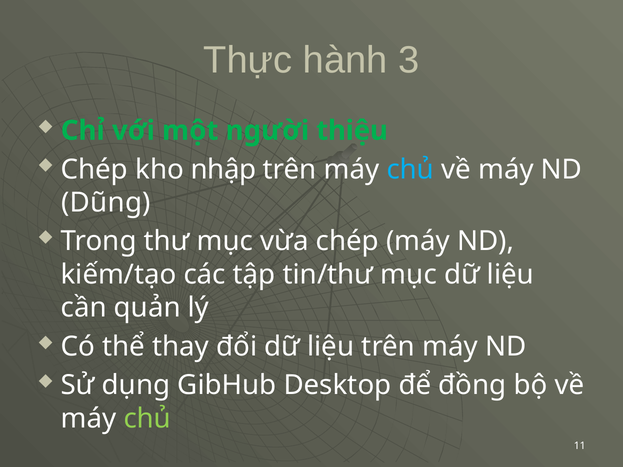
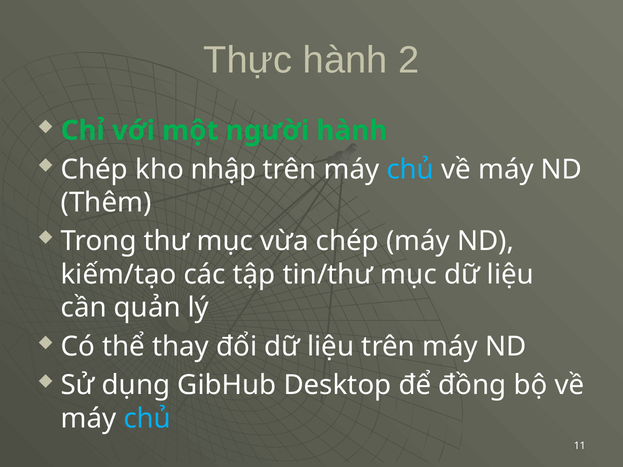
3: 3 -> 2 (409, 60)
người thiệu: thiệu -> hành (352, 131)
Dũng: Dũng -> Thêm (106, 203)
chủ colour: light green -> light blue (147, 419)
